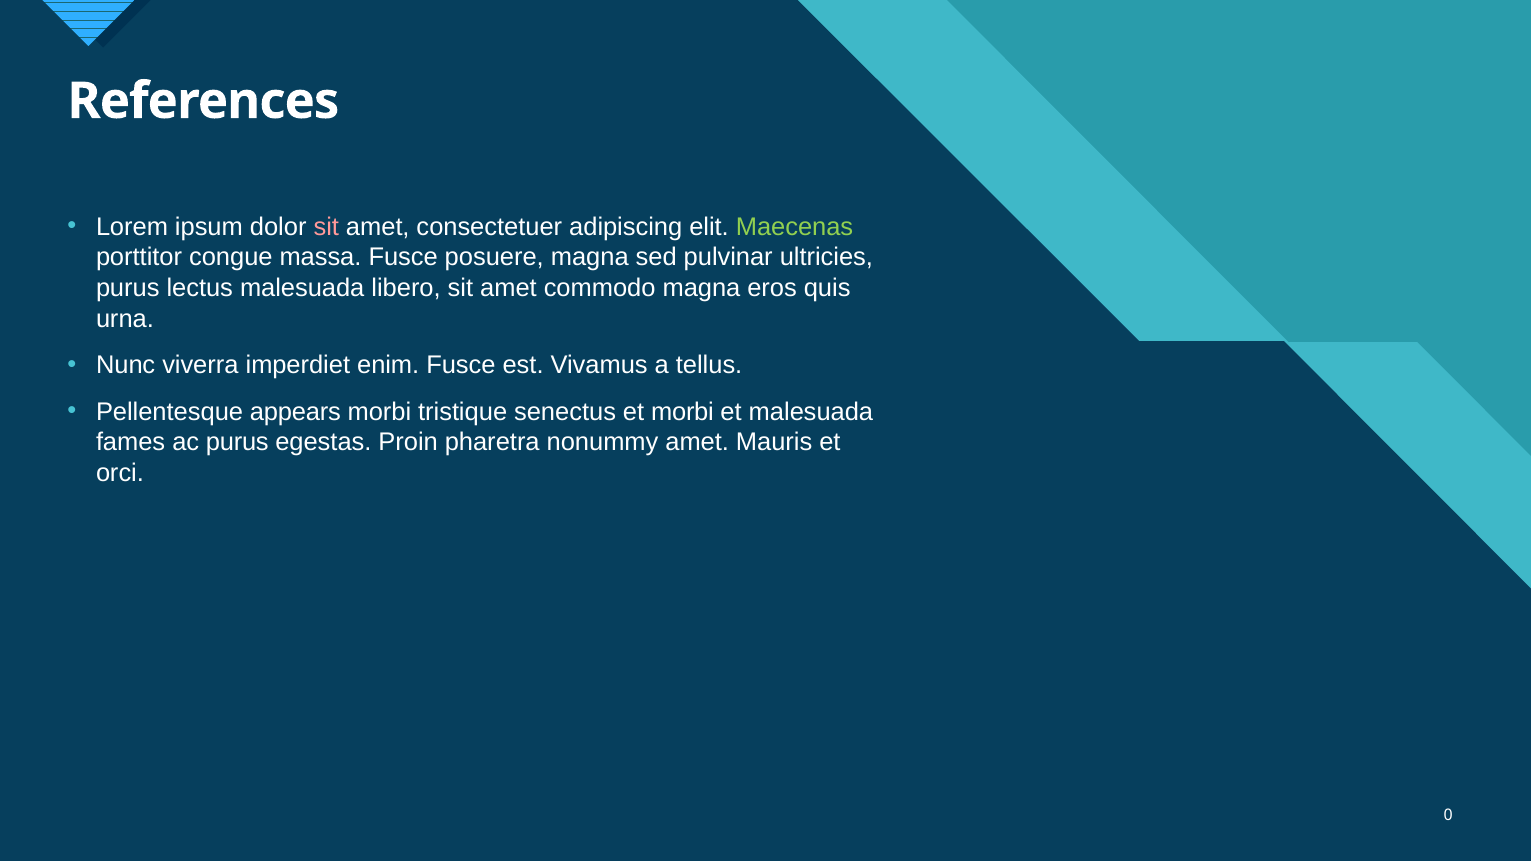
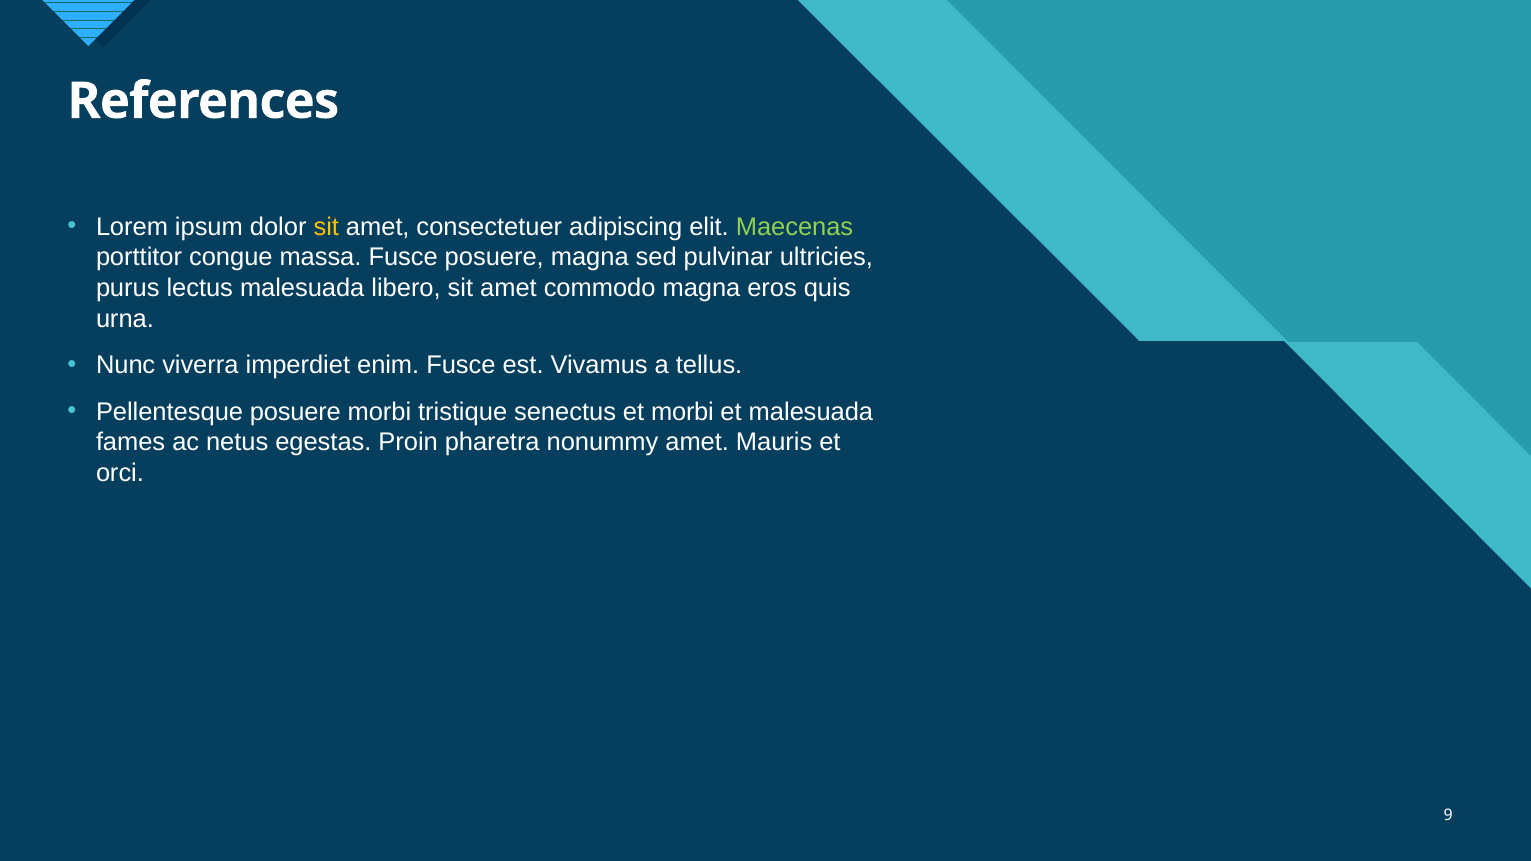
sit colour: pink -> yellow (326, 227)
Pellentesque appears: appears -> posuere (295, 412)
ac purus: purus -> netus (237, 442)
0: 0 -> 9 (1448, 816)
